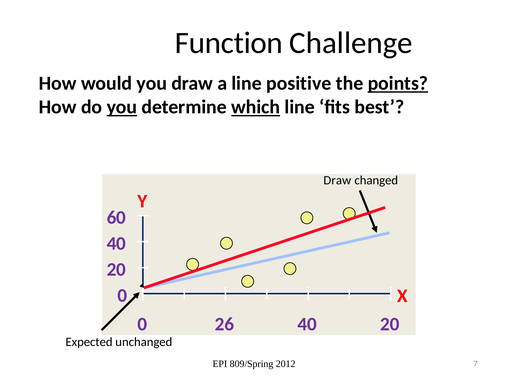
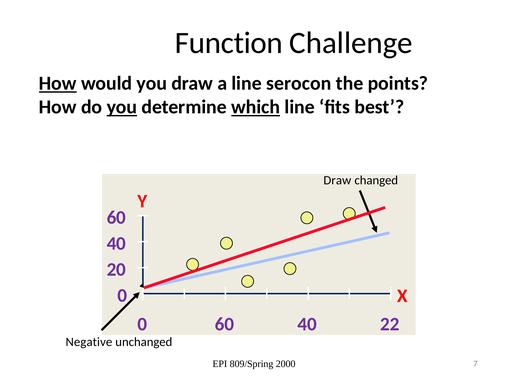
How underline: none -> present (58, 83)
positive: positive -> serocon (299, 83)
points underline: present -> none (398, 83)
0 26: 26 -> 60 (224, 324)
40 20: 20 -> 22 (390, 324)
Expected: Expected -> Negative (89, 342)
2012: 2012 -> 2000 (286, 364)
